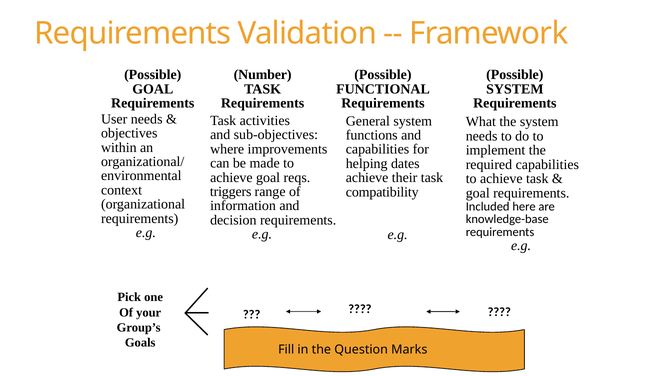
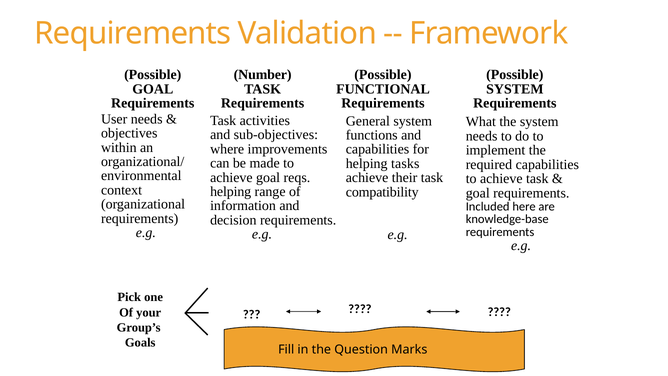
dates: dates -> tasks (405, 163)
triggers: triggers -> helping (231, 192)
